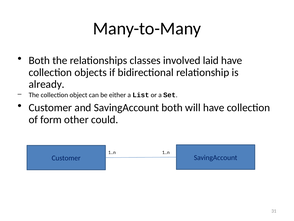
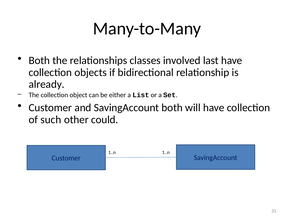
laid: laid -> last (211, 60)
form: form -> such (51, 119)
